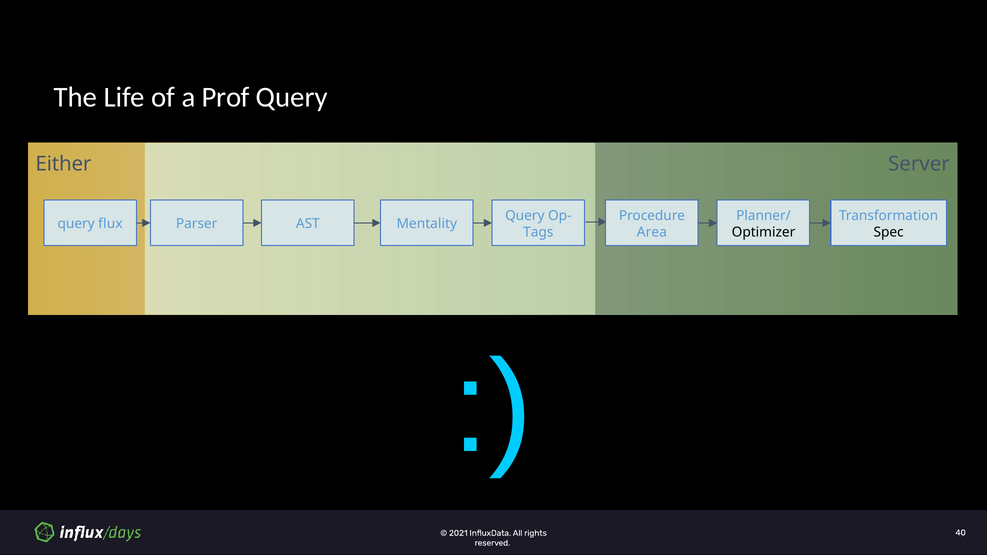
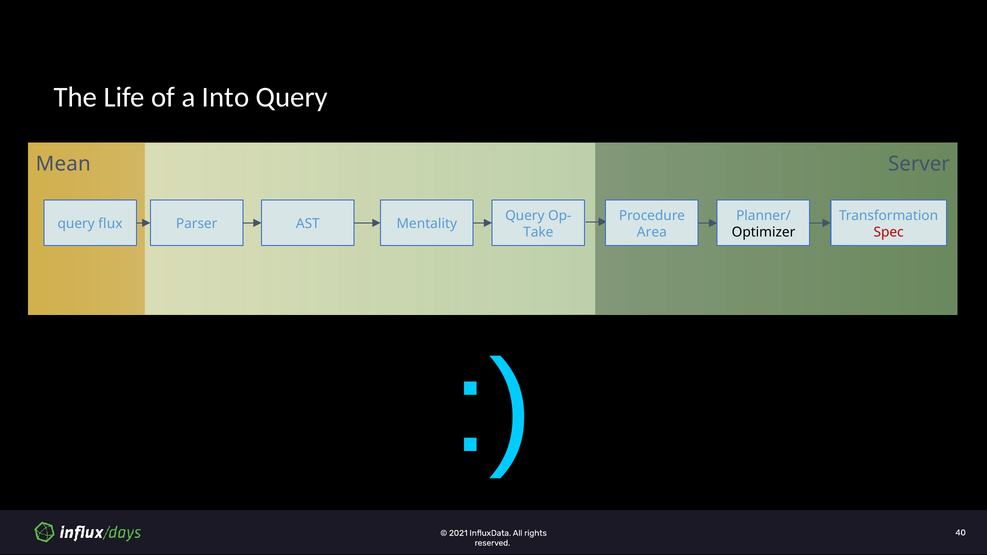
Prof: Prof -> Into (226, 97)
Either: Either -> Mean (63, 164)
Tags: Tags -> Take (538, 232)
Spec colour: black -> red (889, 232)
